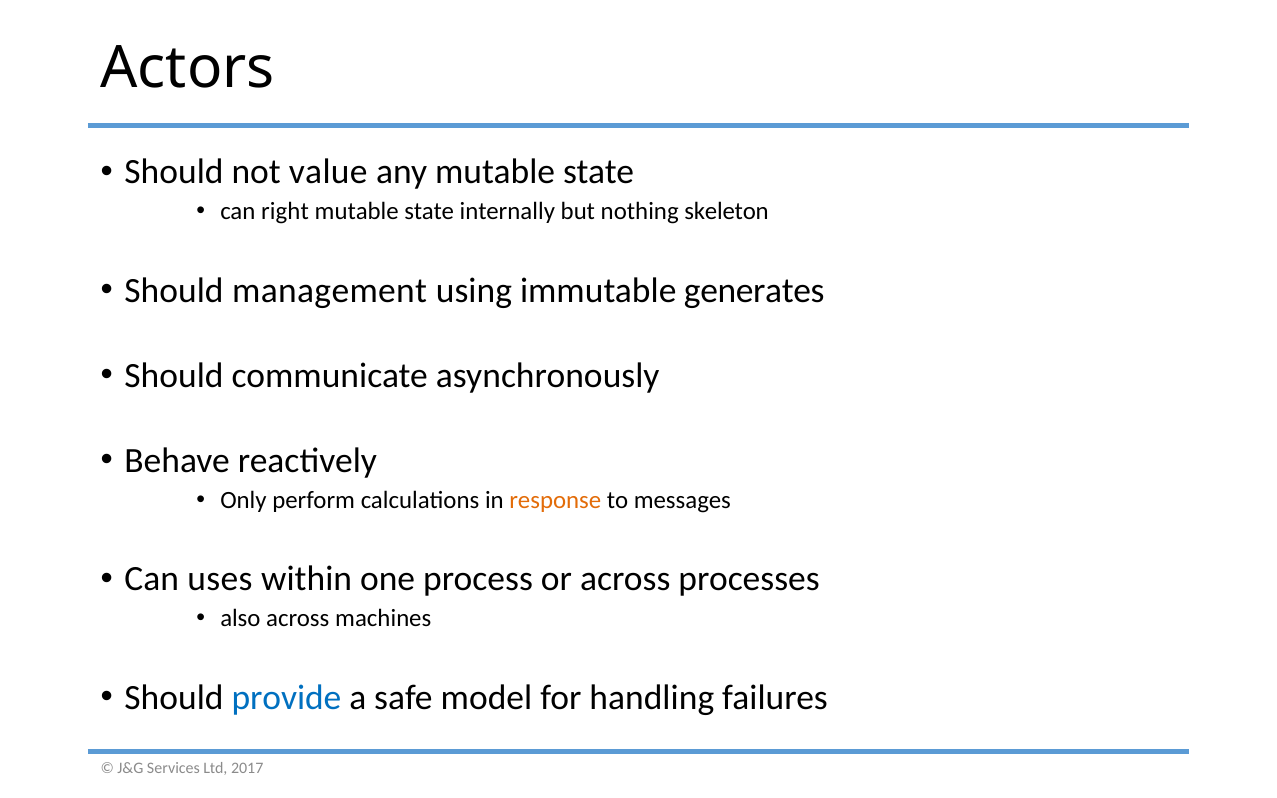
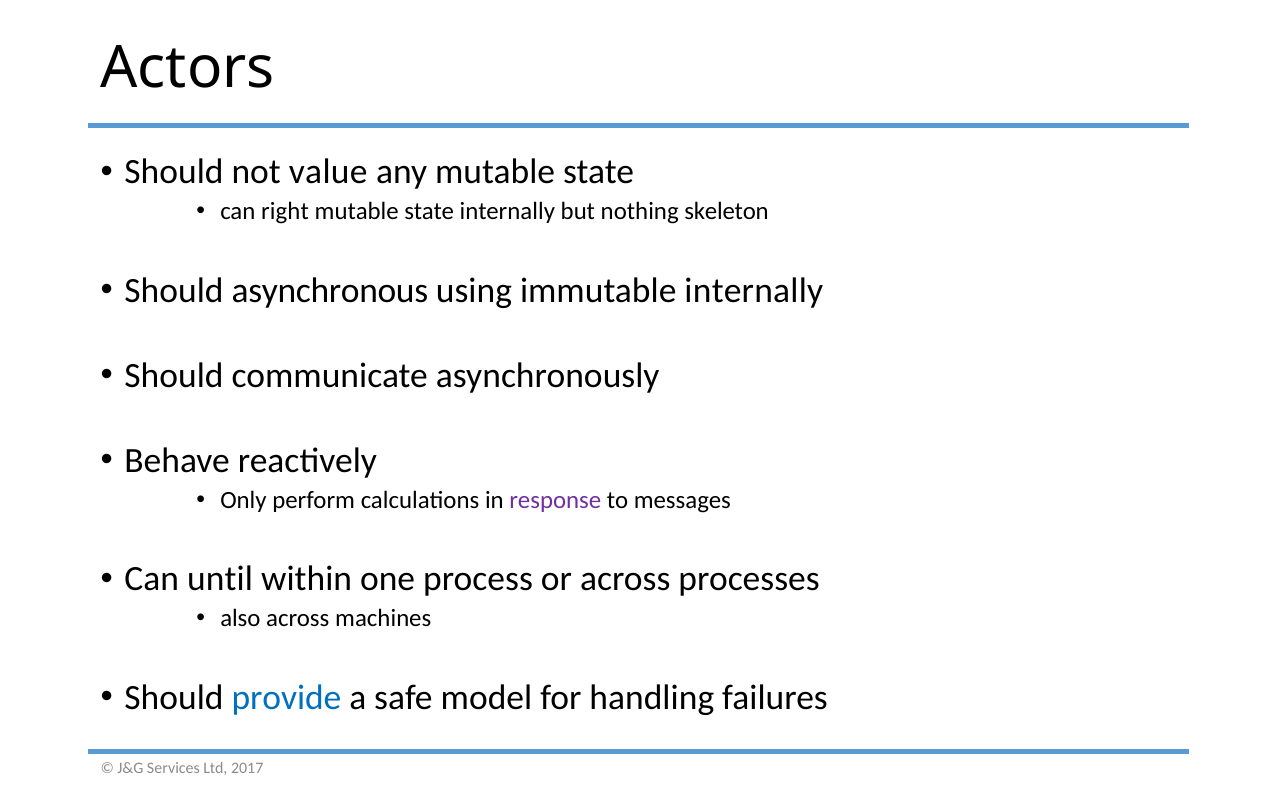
management: management -> asynchronous (330, 291)
immutable generates: generates -> internally (754, 291)
response colour: orange -> purple (555, 500)
uses: uses -> until (220, 579)
